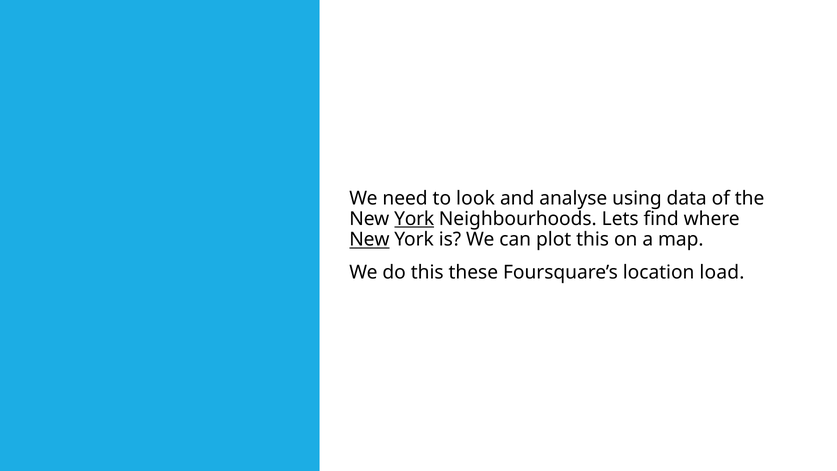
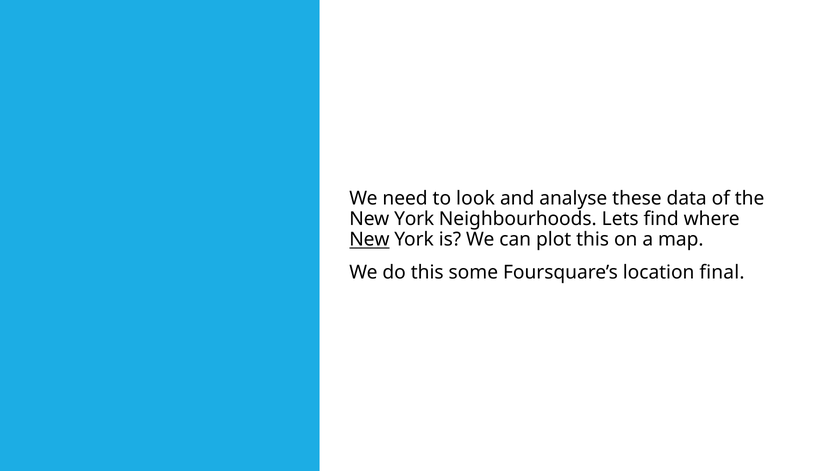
using: using -> these (637, 198)
York underline: present -> none (414, 219)
these: these -> some (473, 272)
load: load -> final (722, 272)
